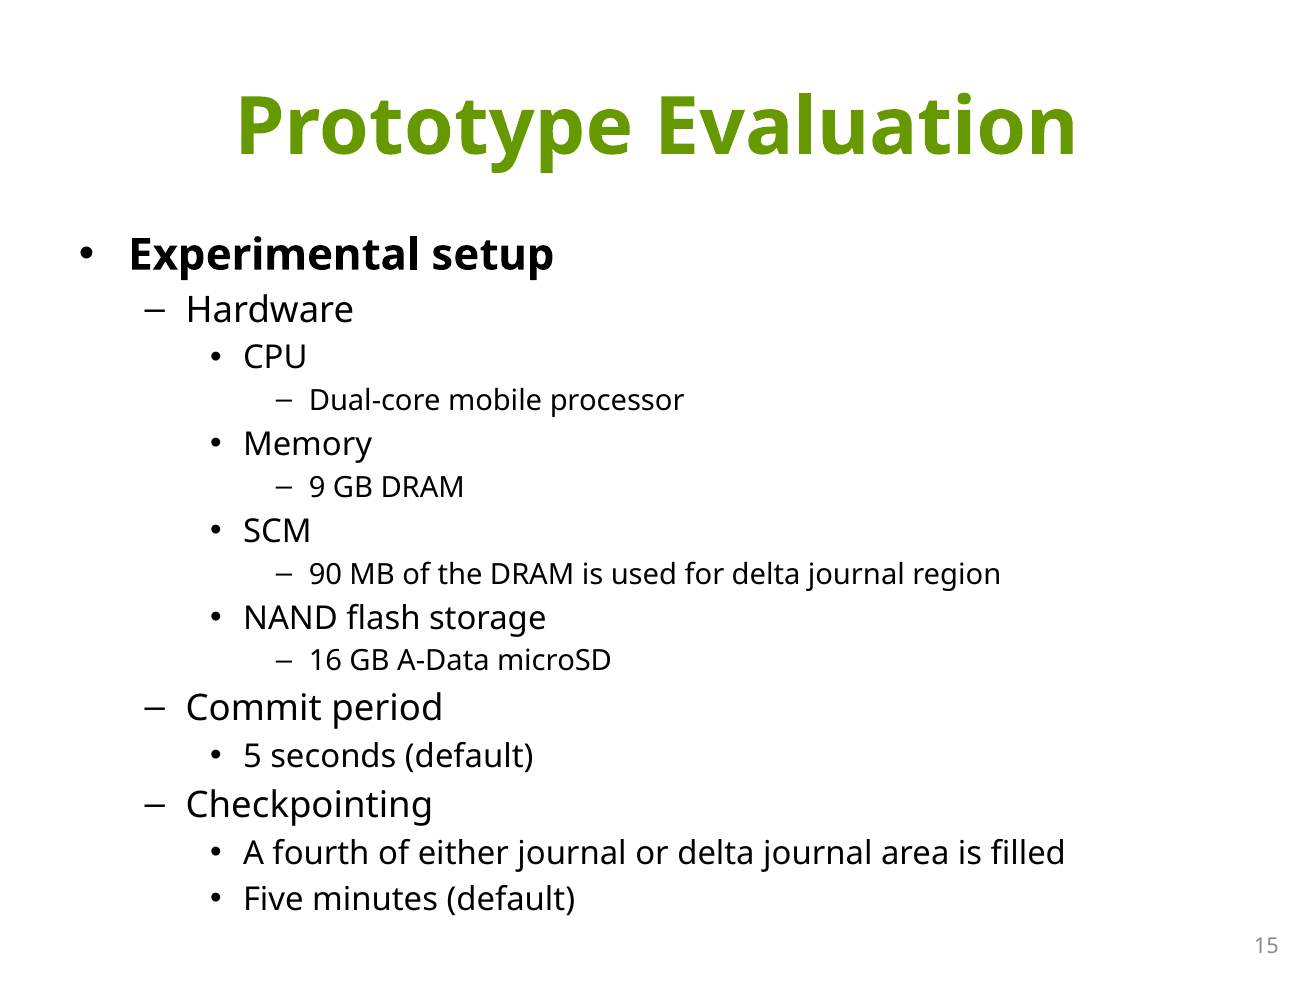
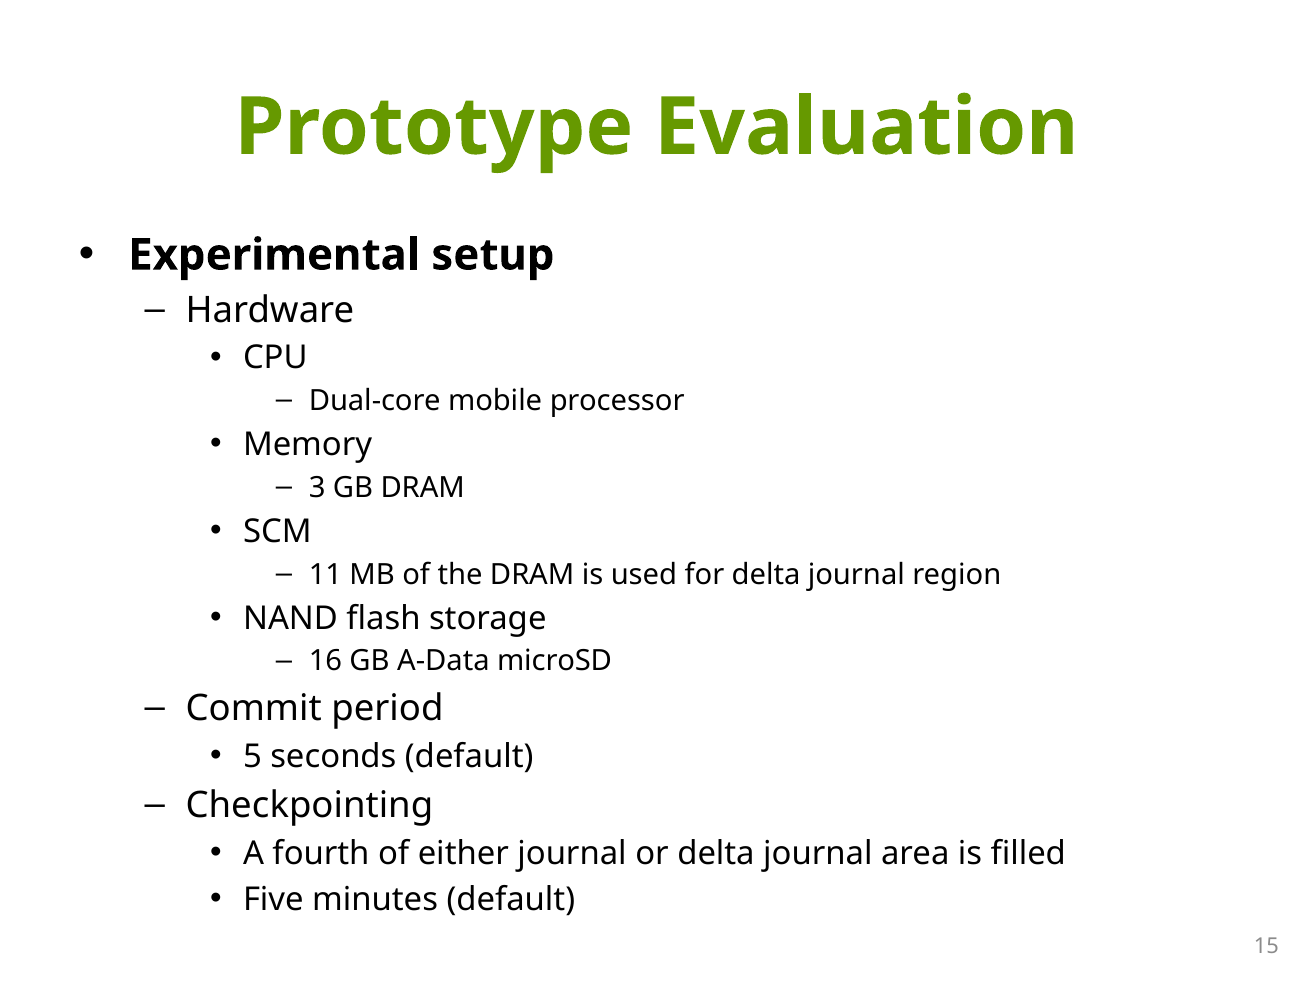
9: 9 -> 3 (317, 487)
90: 90 -> 11 (325, 574)
